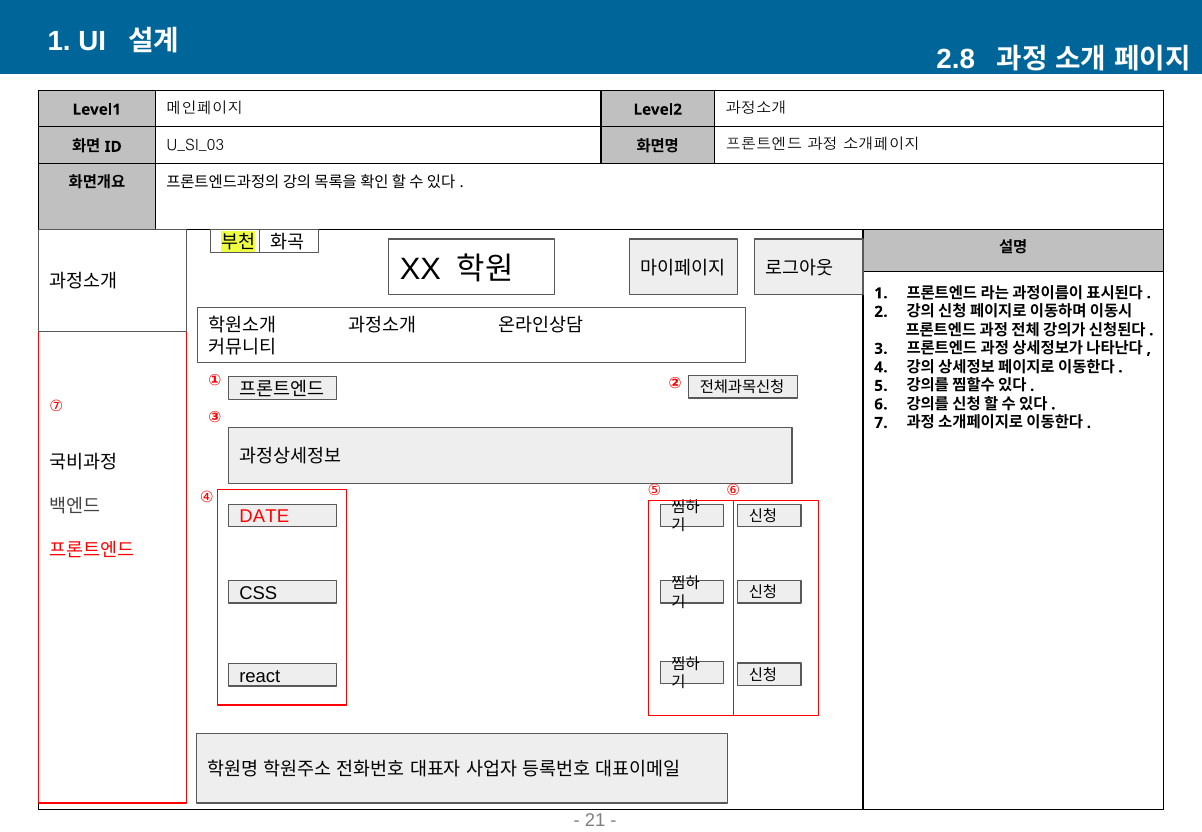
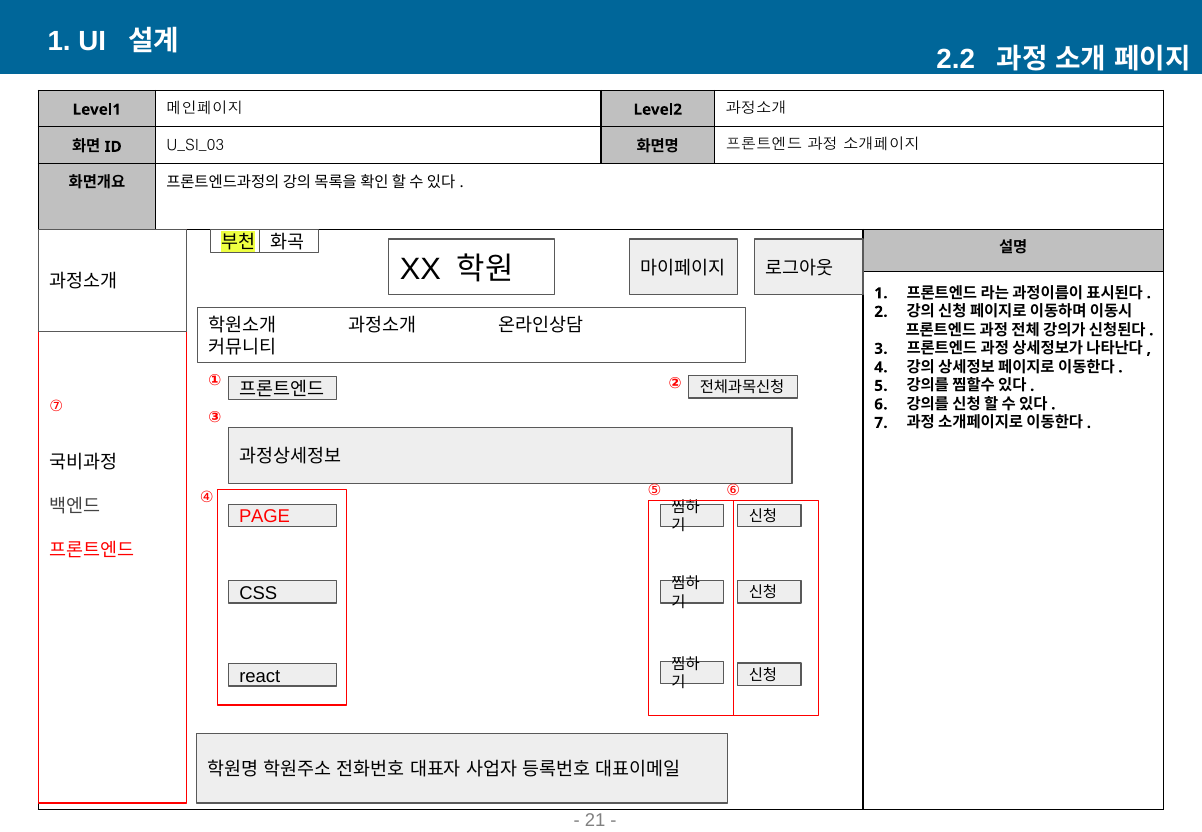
2.8: 2.8 -> 2.2 (956, 60)
DATE: DATE -> PAGE (264, 517)
